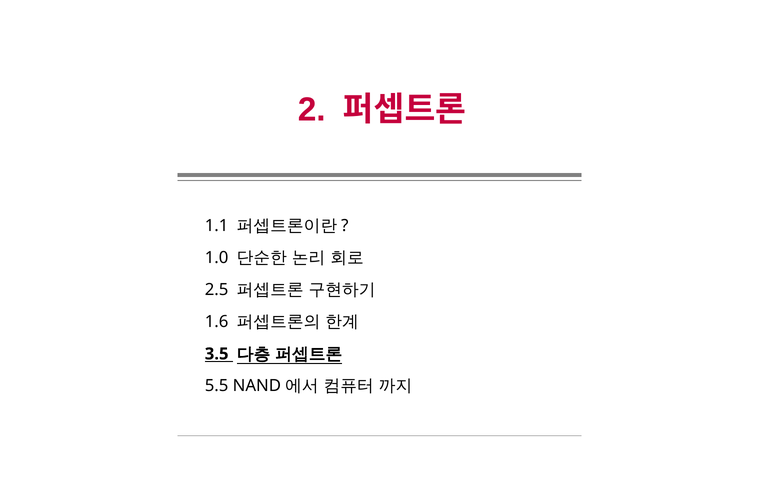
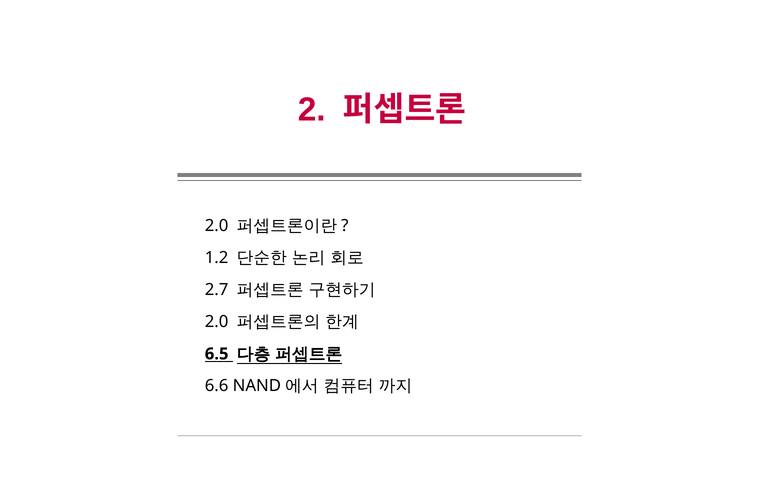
1.1: 1.1 -> 2.0 (217, 226)
1.0: 1.0 -> 1.2 (217, 258)
2.5: 2.5 -> 2.7 (217, 290)
1.6: 1.6 -> 2.0 (217, 322)
3.5: 3.5 -> 6.5 (217, 354)
5.5: 5.5 -> 6.6 (217, 386)
